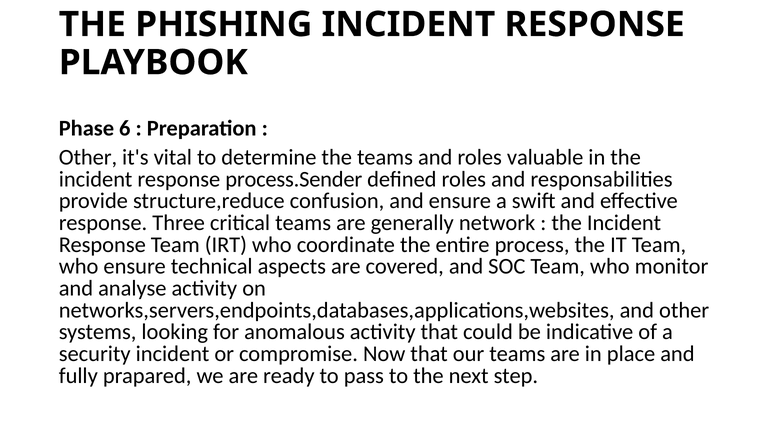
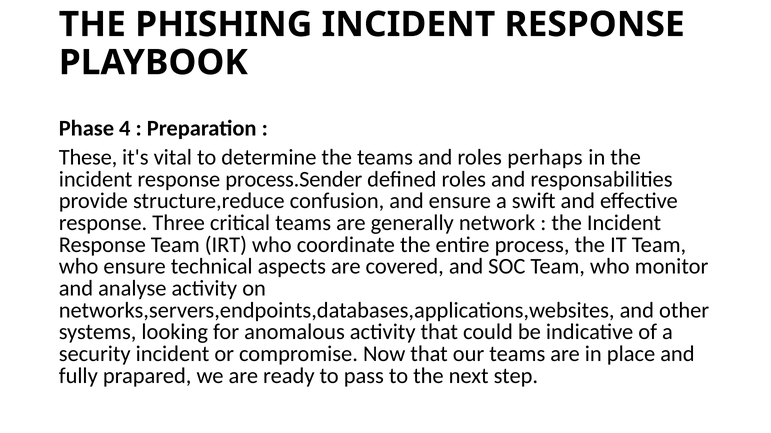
6: 6 -> 4 (125, 128)
Other: Other -> These (88, 158)
valuable: valuable -> perhaps (545, 158)
